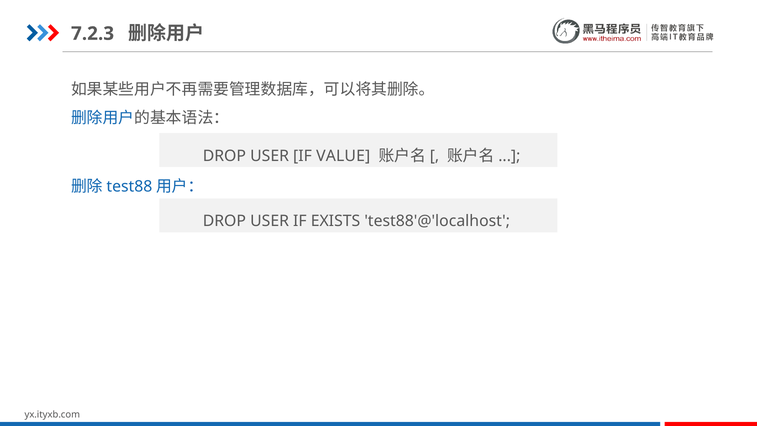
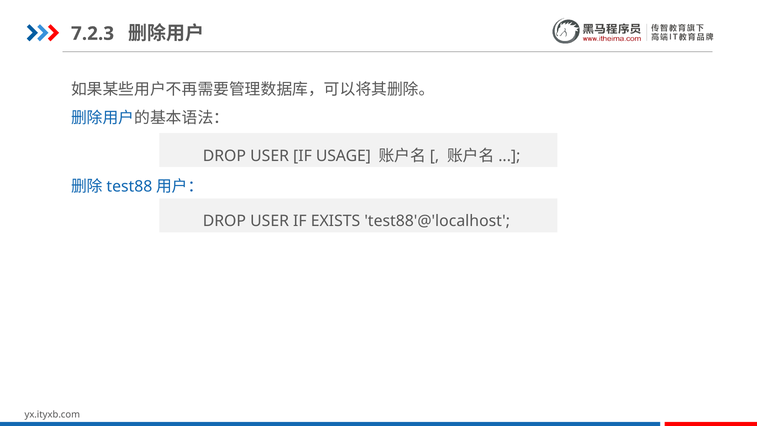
VALUE: VALUE -> USAGE (343, 156)
